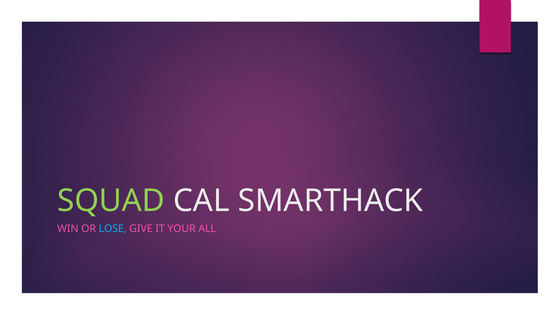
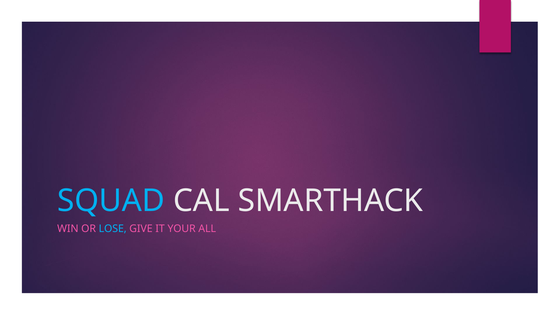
SQUAD colour: light green -> light blue (111, 201)
